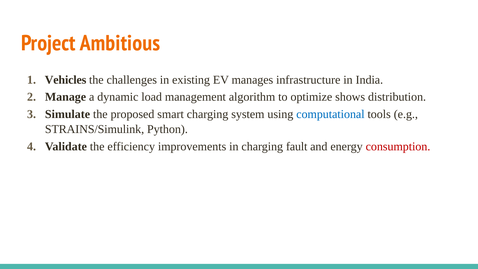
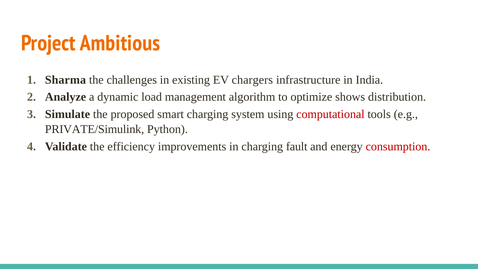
Vehicles: Vehicles -> Sharma (65, 80)
manages: manages -> chargers (252, 80)
Manage: Manage -> Analyze (66, 97)
computational colour: blue -> red (330, 114)
STRAINS/Simulink: STRAINS/Simulink -> PRIVATE/Simulink (95, 129)
